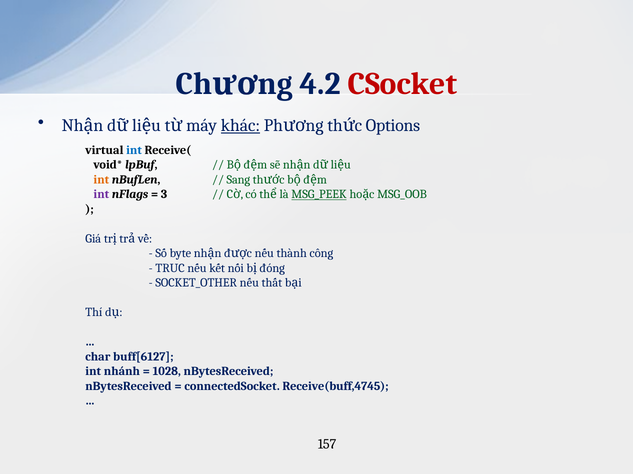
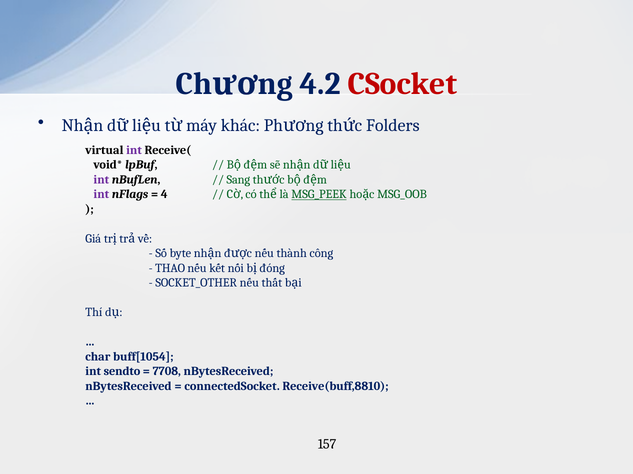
khác underline: present -> none (240, 126)
Options: Options -> Folders (393, 126)
int colour: blue -> purple (134, 150)
int colour: orange -> purple (101, 180)
3: 3 -> 4 (164, 195)
TRUC: TRUC -> THAO (170, 269)
buff[6127: buff[6127 -> buff[1054 (143, 357)
nhánh: nhánh -> sendto (122, 372)
1028: 1028 -> 7708 (167, 372)
Receive(buff,4745: Receive(buff,4745 -> Receive(buff,8810 (335, 387)
